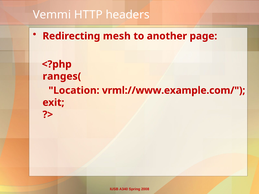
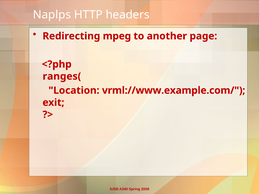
Vemmi: Vemmi -> Naplps (52, 15)
mesh: mesh -> mpeg (117, 36)
